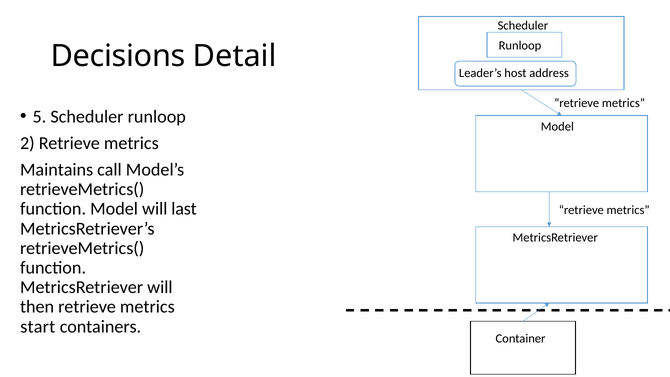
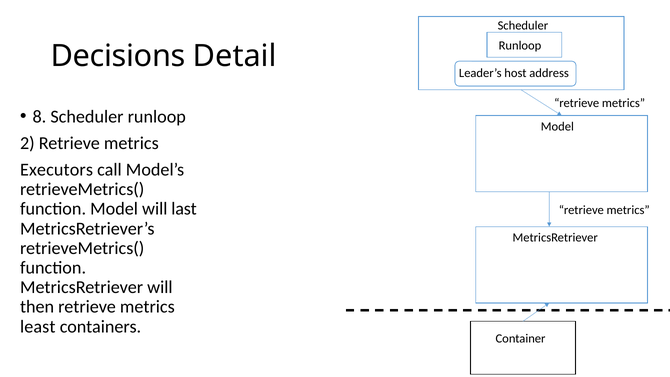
5: 5 -> 8 (39, 117)
Maintains: Maintains -> Executors (57, 170)
start: start -> least (38, 326)
